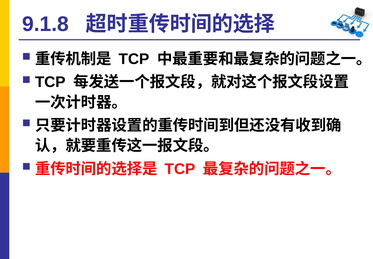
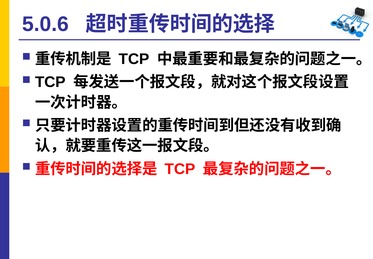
9.1.8: 9.1.8 -> 5.0.6 (45, 24)
